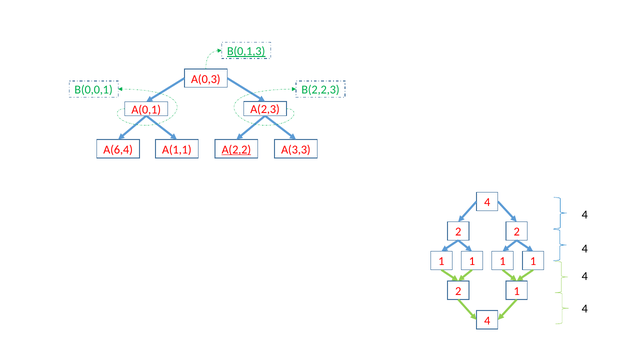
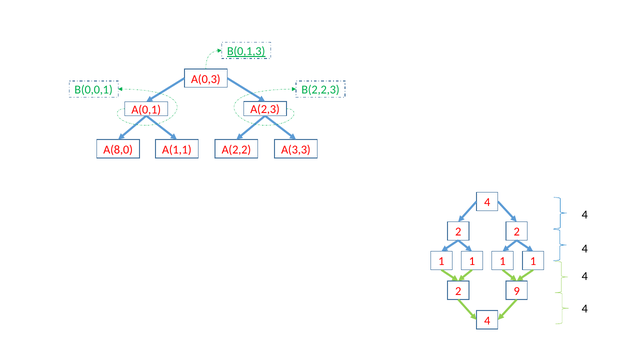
A(6,4: A(6,4 -> A(8,0 (118, 149)
A(2,2 underline: present -> none (236, 149)
1: 1 -> 9 (517, 290)
